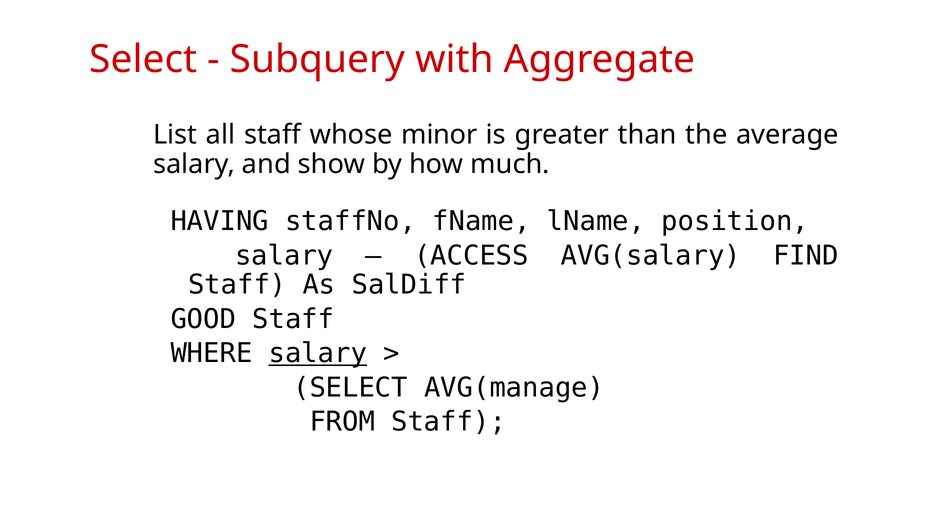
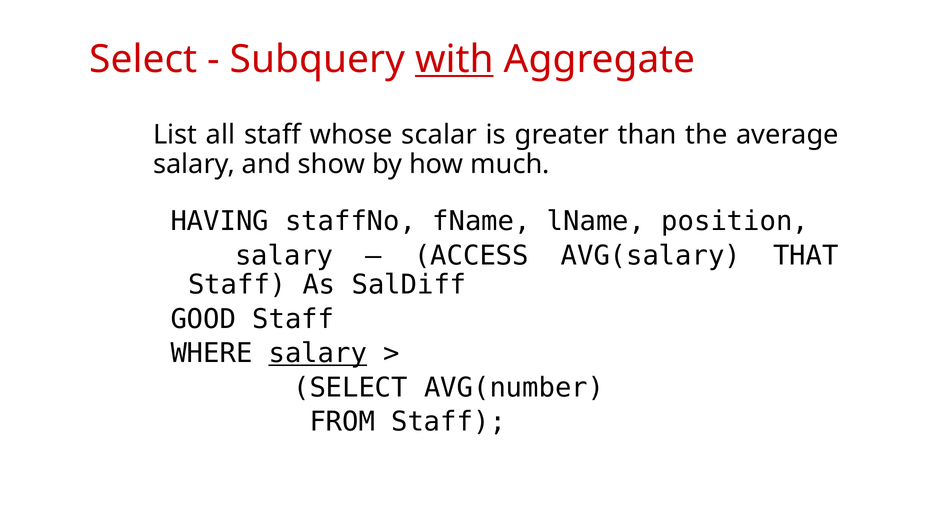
with underline: none -> present (454, 59)
minor: minor -> scalar (439, 135)
FIND: FIND -> THAT (806, 256)
AVG(manage: AVG(manage -> AVG(number (514, 388)
